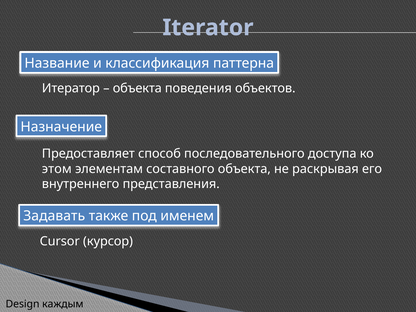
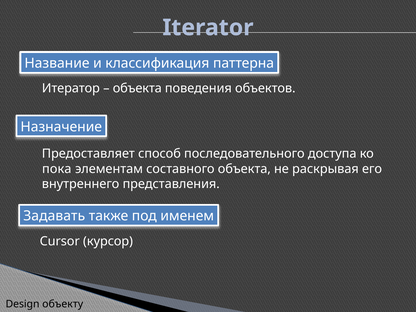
этом: этом -> пока (57, 169)
каждым: каждым -> объекту (63, 304)
